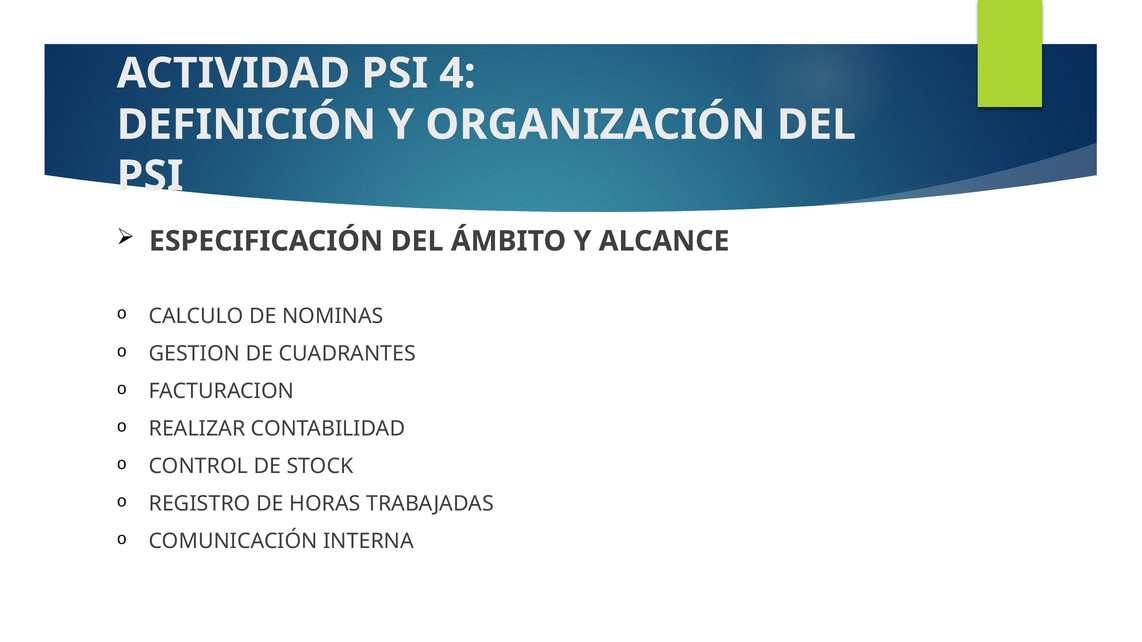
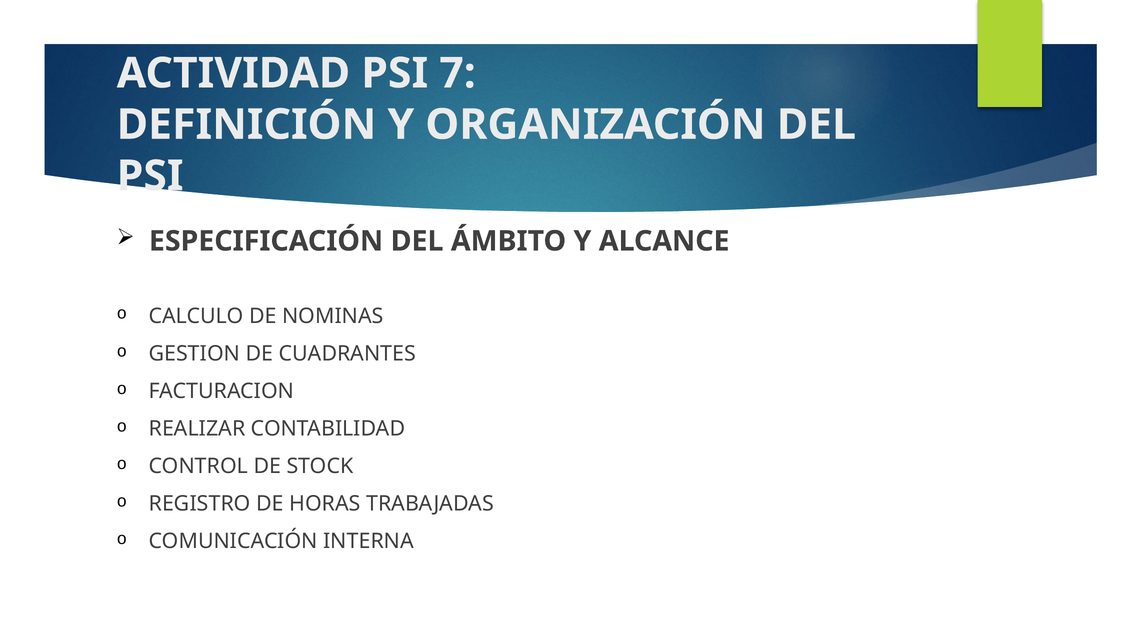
4: 4 -> 7 (458, 73)
